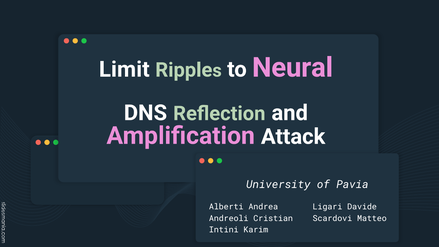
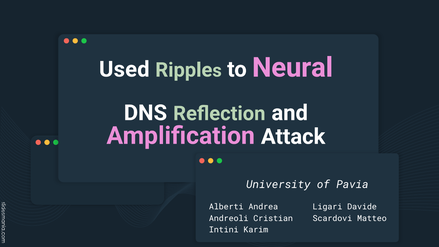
Limit: Limit -> Used (124, 69)
